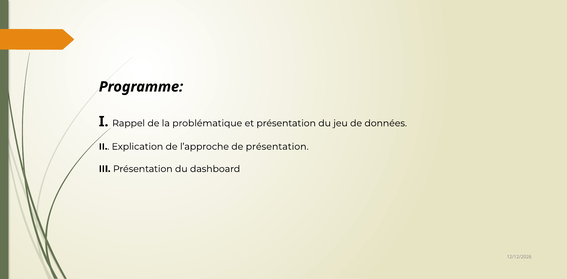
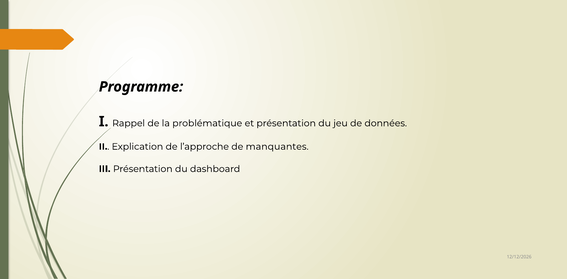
de présentation: présentation -> manquantes (277, 147)
